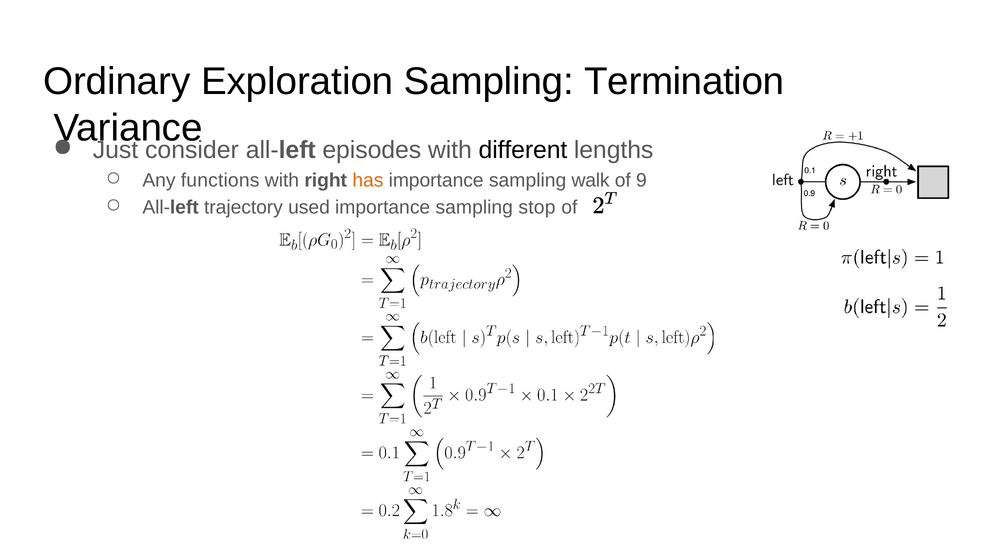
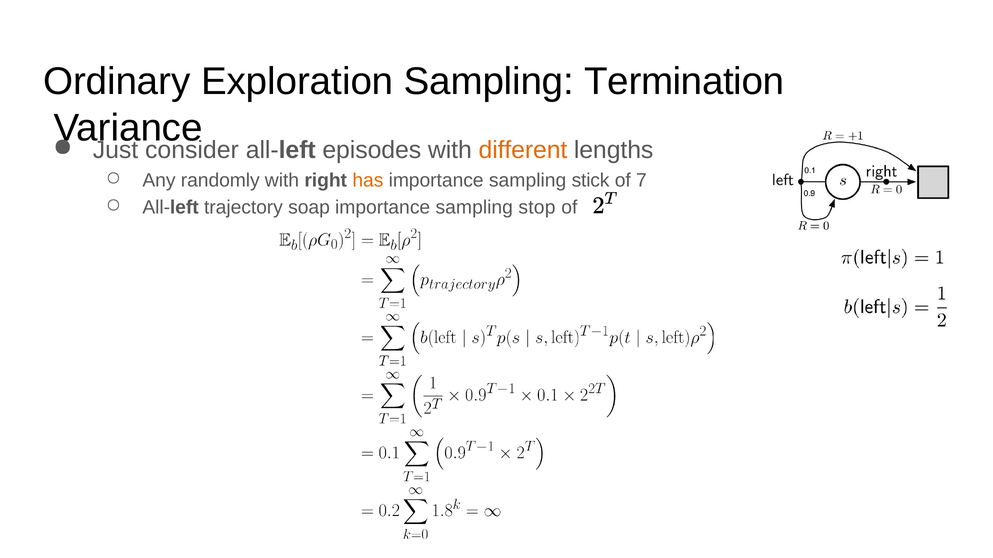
different colour: black -> orange (523, 150)
functions: functions -> randomly (220, 181)
walk: walk -> stick (591, 181)
9: 9 -> 7 (641, 181)
used: used -> soap (309, 208)
